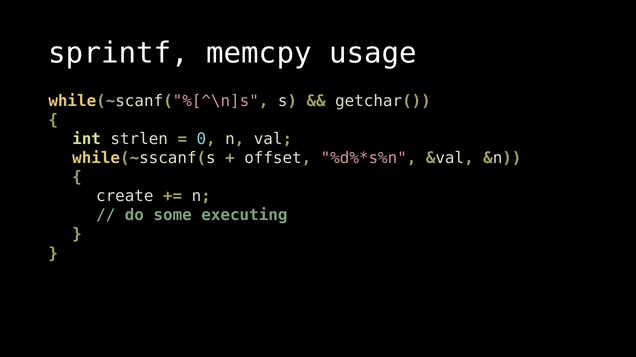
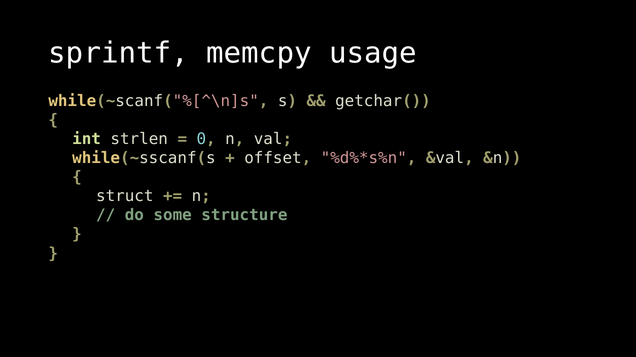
create: create -> struct (125, 197)
executing: executing -> structure (244, 216)
